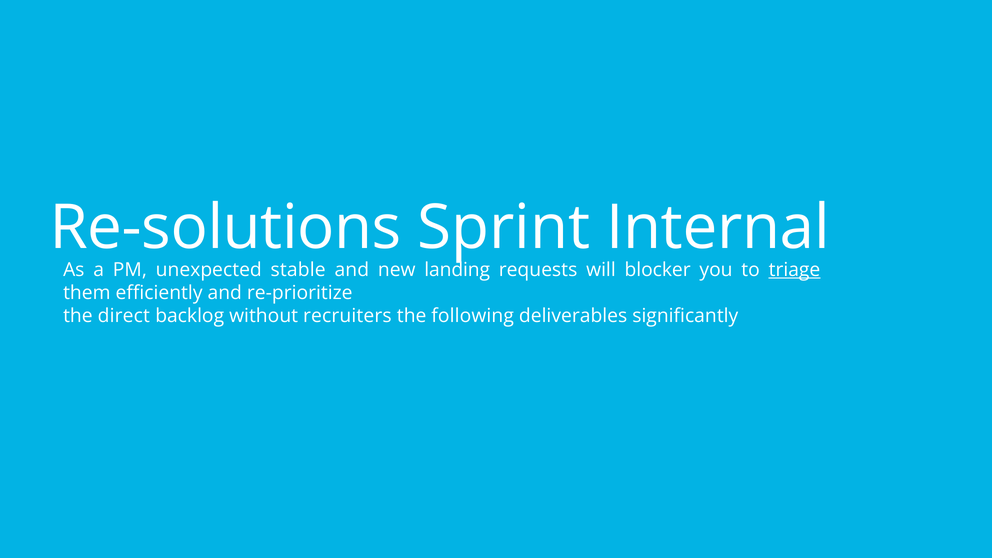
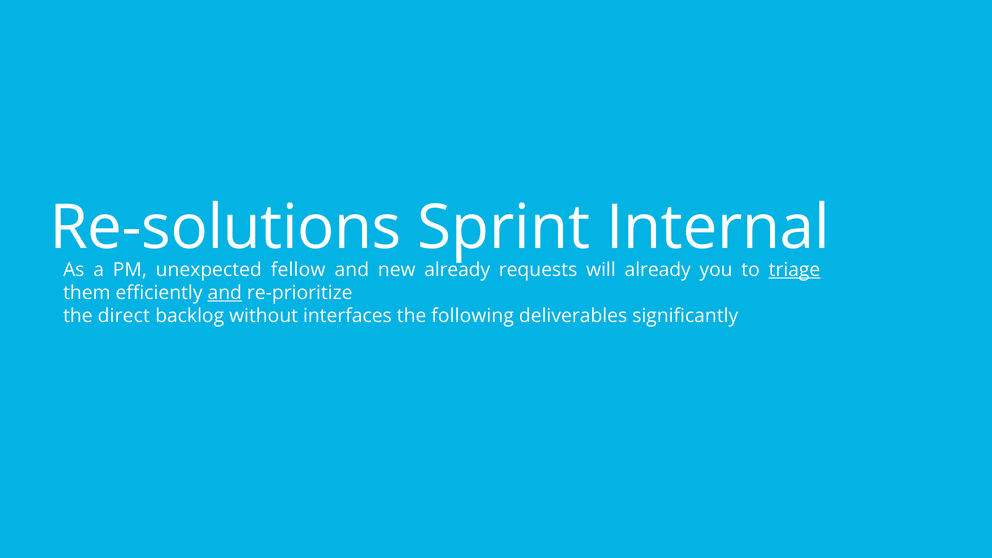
stable: stable -> fellow (298, 270)
new landing: landing -> already (457, 270)
will blocker: blocker -> already (658, 270)
and underline: none -> present (225, 293)
recruiters: recruiters -> interfaces (347, 316)
